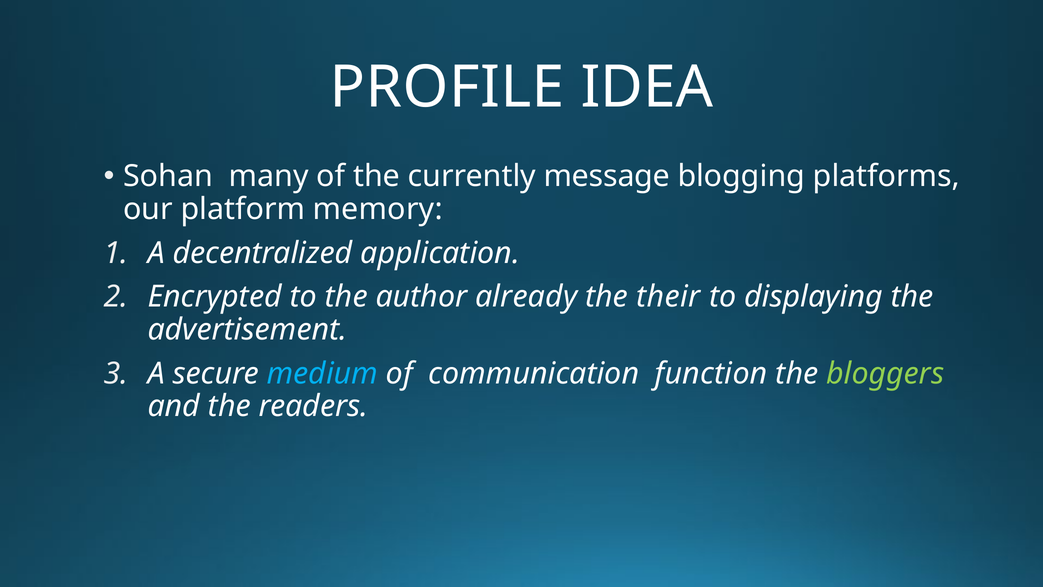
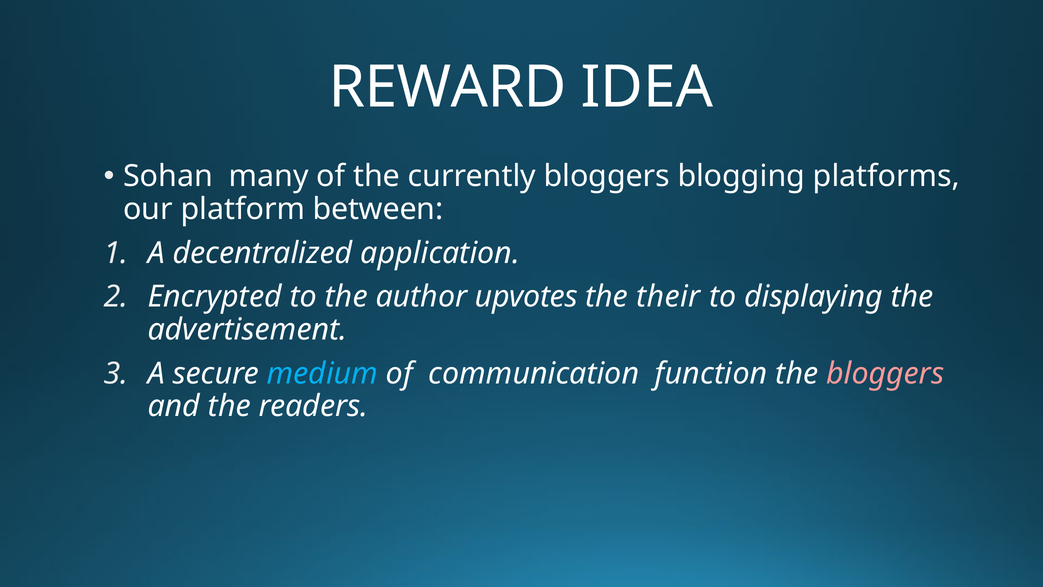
PROFILE: PROFILE -> REWARD (448, 88)
currently message: message -> bloggers (607, 176)
memory: memory -> between (378, 209)
already: already -> upvotes (526, 297)
bloggers colour: light green -> pink (885, 373)
